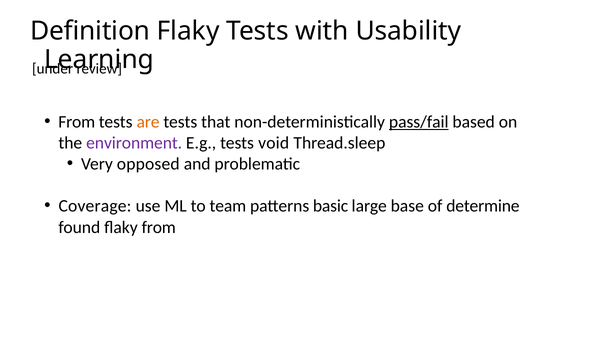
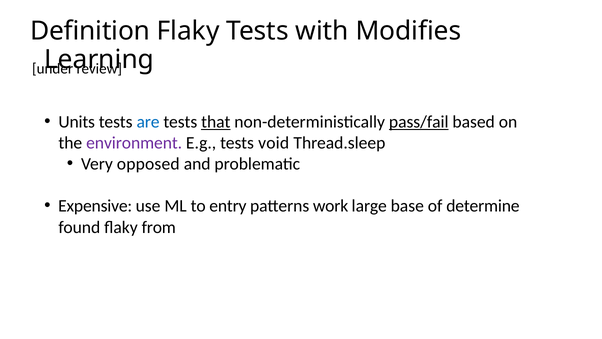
Usability: Usability -> Modifies (408, 31)
From: From -> Units (77, 122)
are colour: orange -> blue (148, 122)
that underline: none -> present (216, 122)
Coverage: Coverage -> Expensive (95, 206)
team: team -> entry (228, 206)
basic: basic -> work (331, 206)
